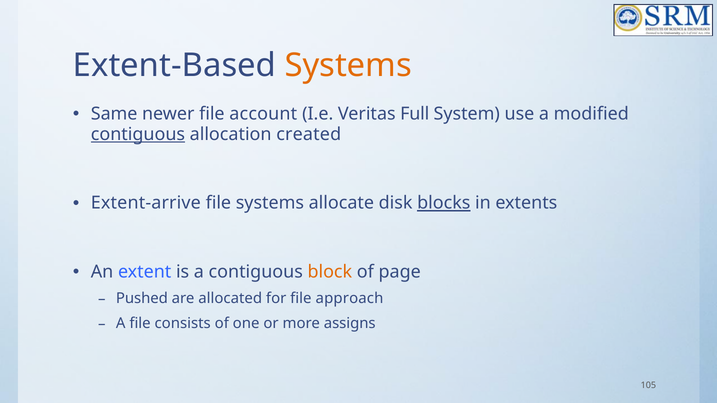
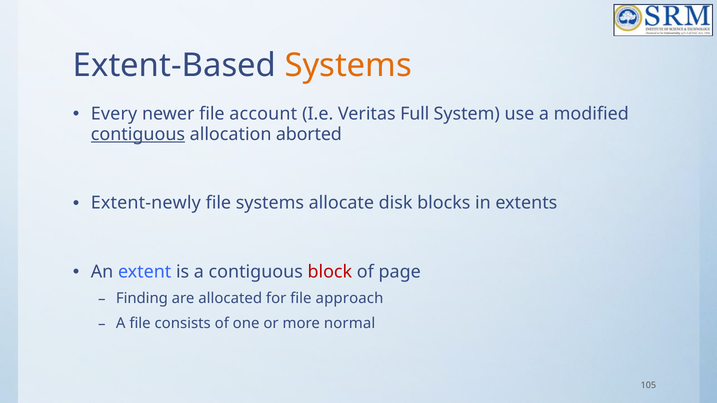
Same: Same -> Every (114, 114)
created: created -> aborted (309, 135)
Extent-arrive: Extent-arrive -> Extent-newly (146, 203)
blocks underline: present -> none (444, 203)
block colour: orange -> red (330, 272)
Pushed: Pushed -> Finding (142, 299)
assigns: assigns -> normal (350, 324)
